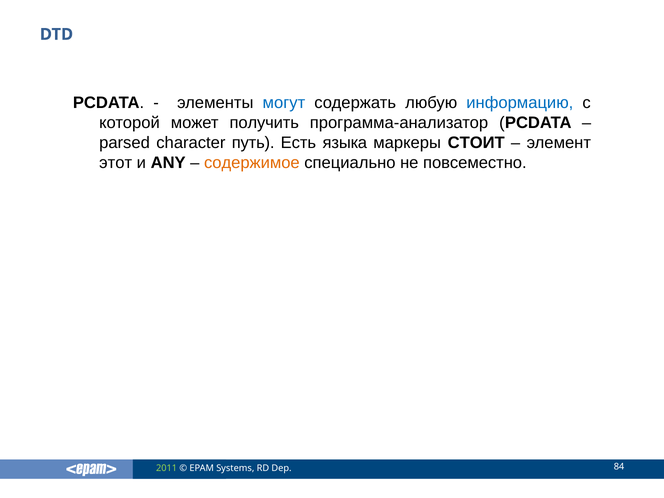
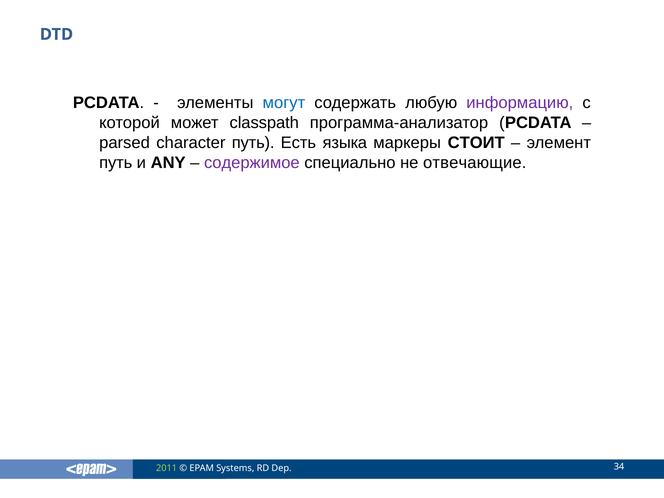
информацию colour: blue -> purple (520, 103)
получить: получить -> classpath (264, 123)
этот: этот -> путь (116, 163)
содержимое colour: orange -> purple (252, 163)
повсеместно: повсеместно -> отвечающие (475, 163)
84: 84 -> 34 (619, 467)
